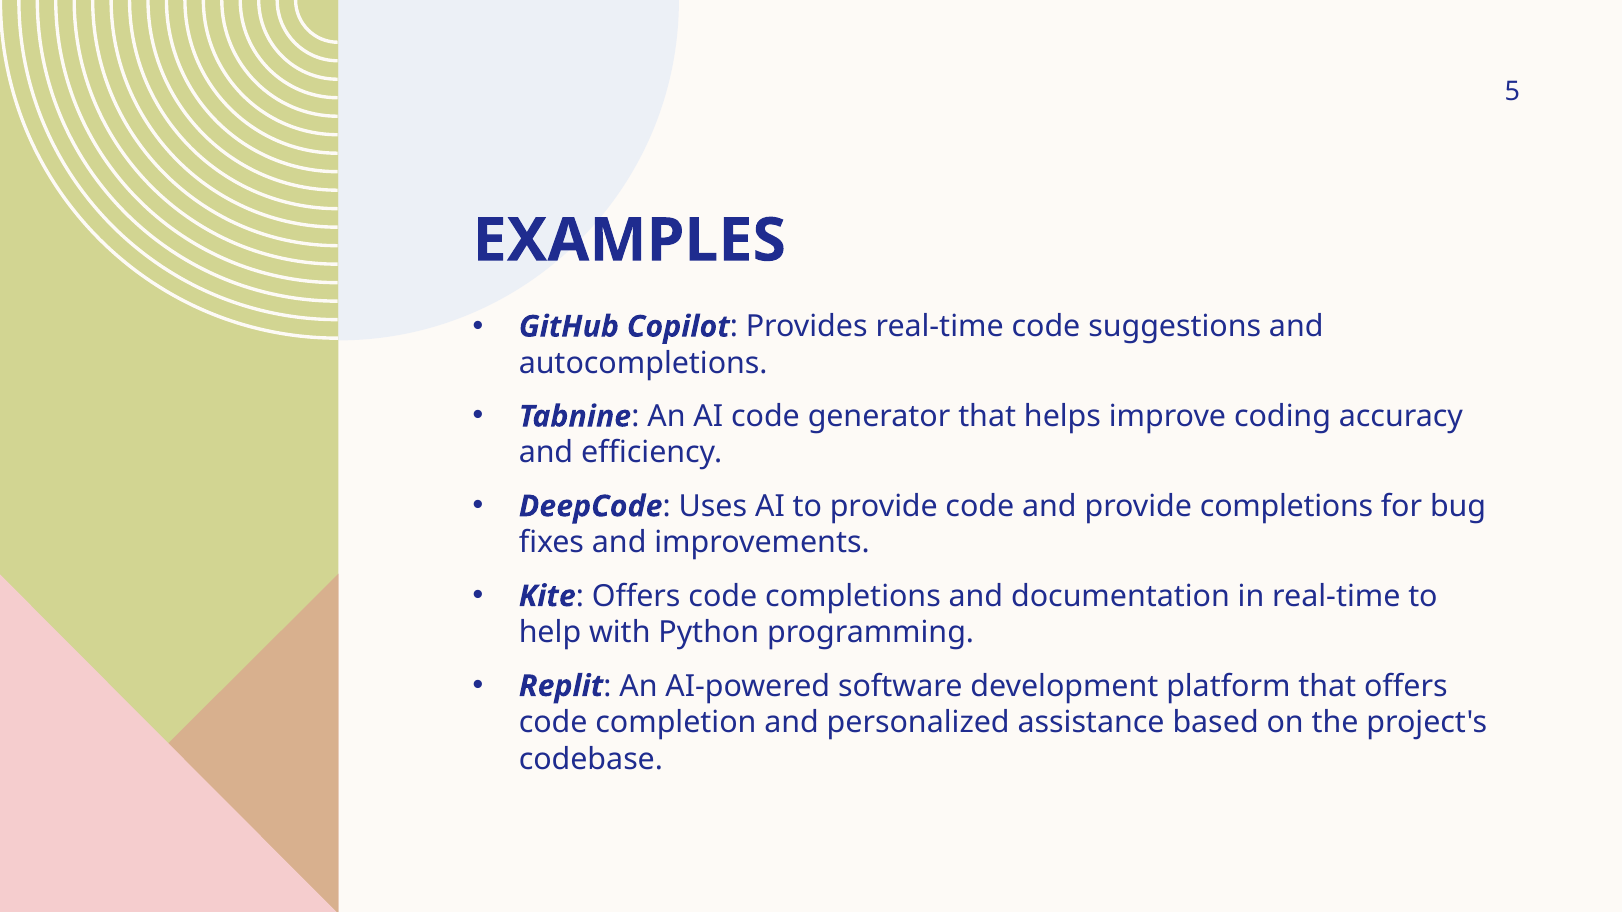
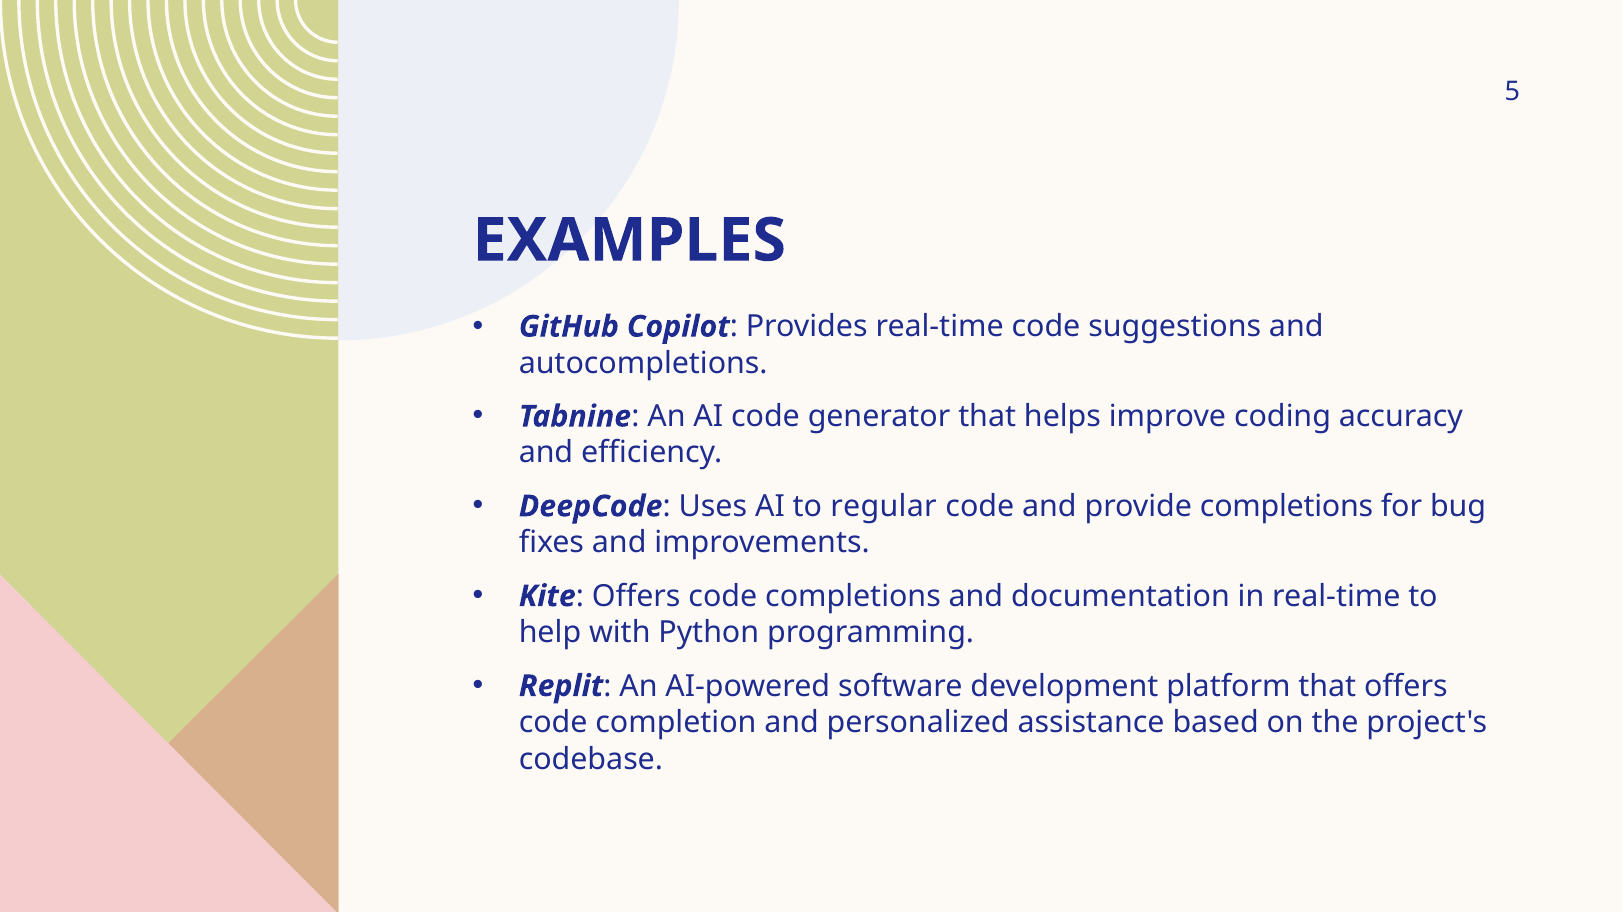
to provide: provide -> regular (884, 507)
